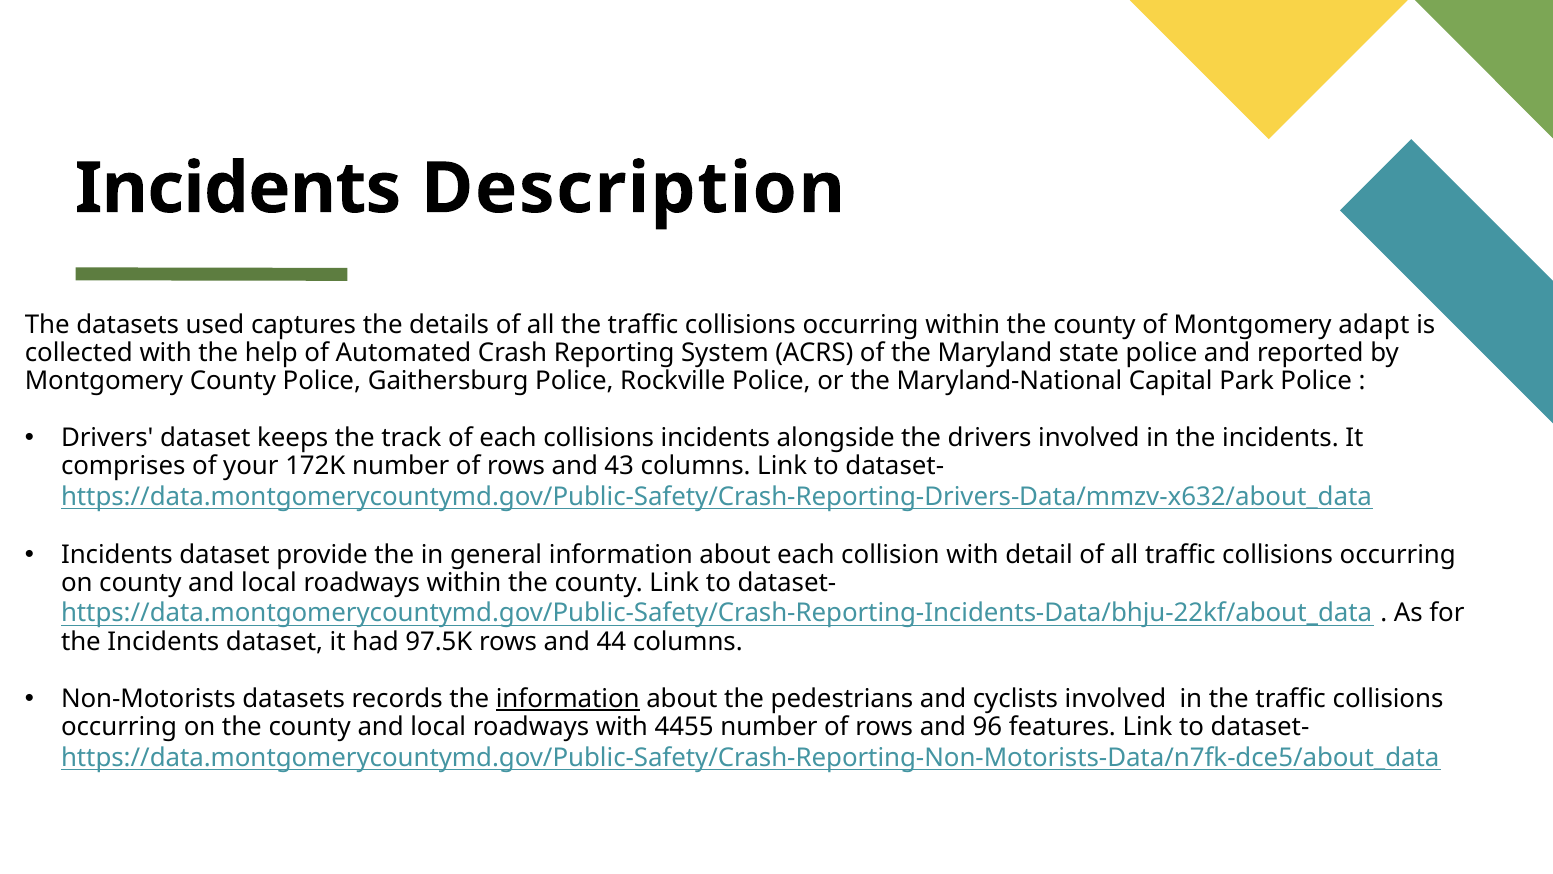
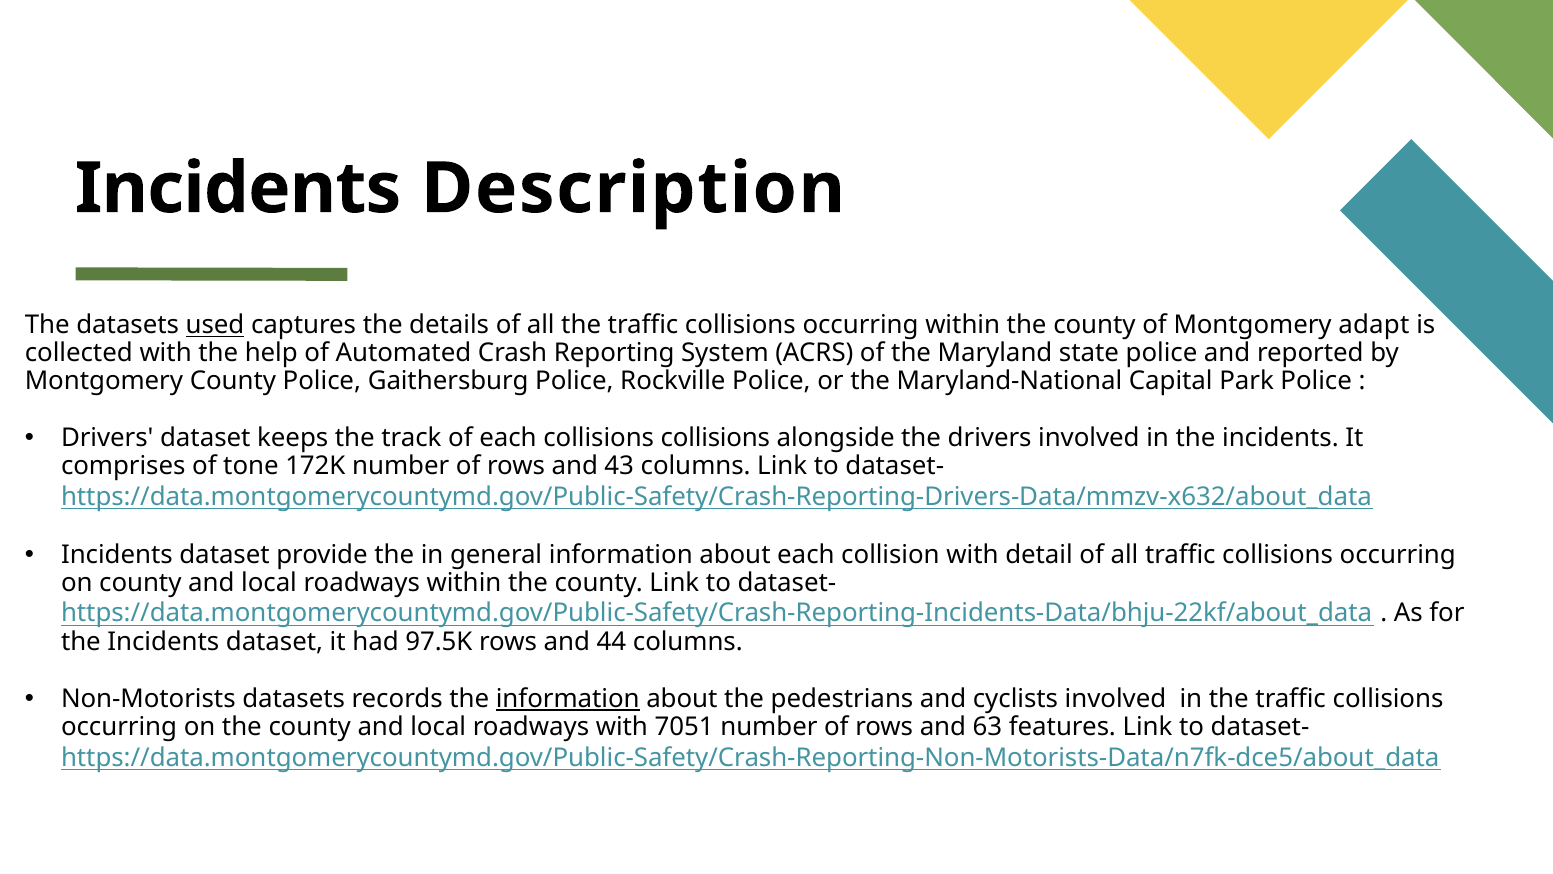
used underline: none -> present (215, 325)
collisions incidents: incidents -> collisions (715, 438)
your: your -> tone (251, 466)
4455: 4455 -> 7051 (684, 727)
96: 96 -> 63 (987, 727)
